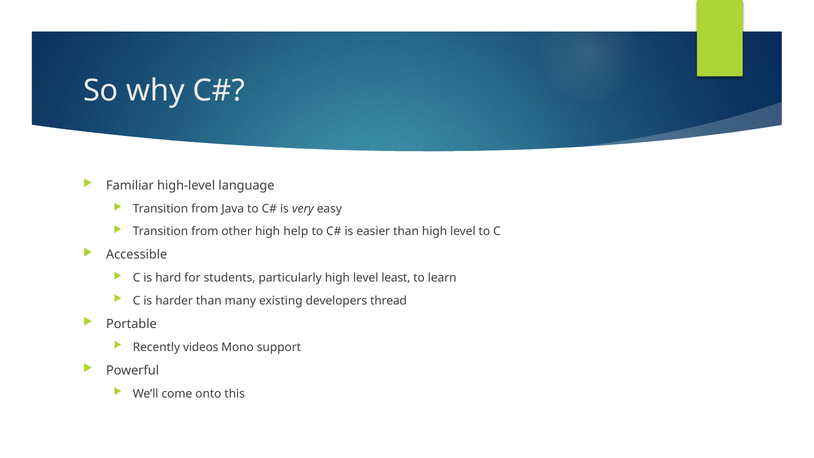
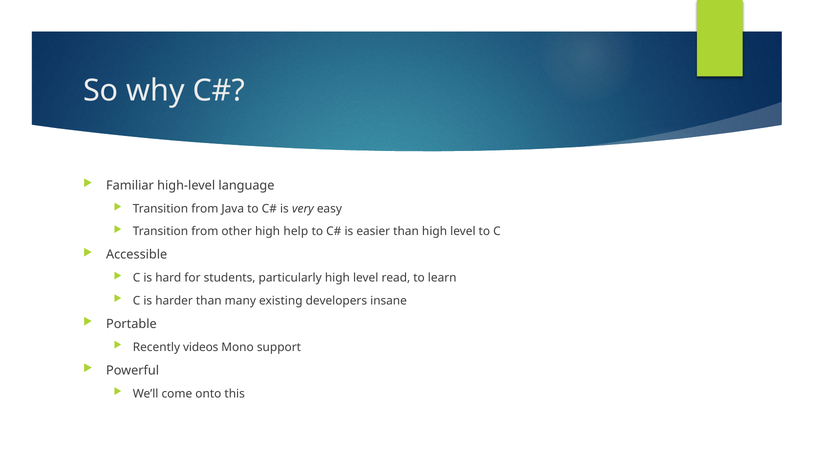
least: least -> read (396, 278)
thread: thread -> insane (389, 301)
